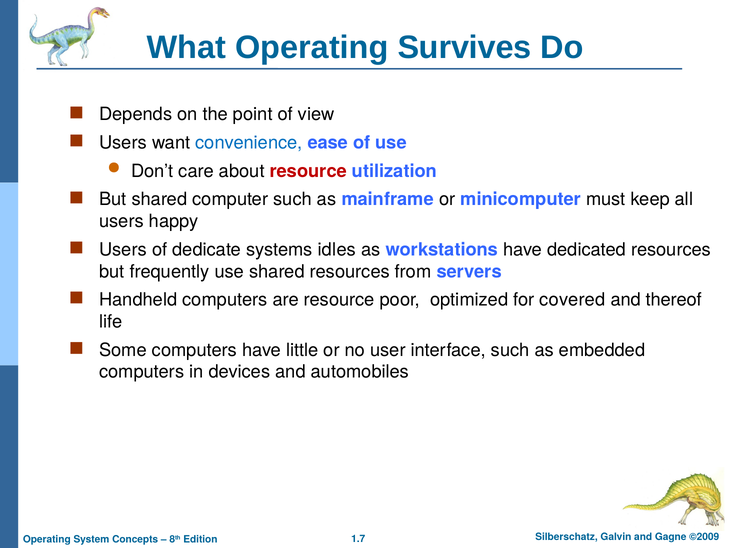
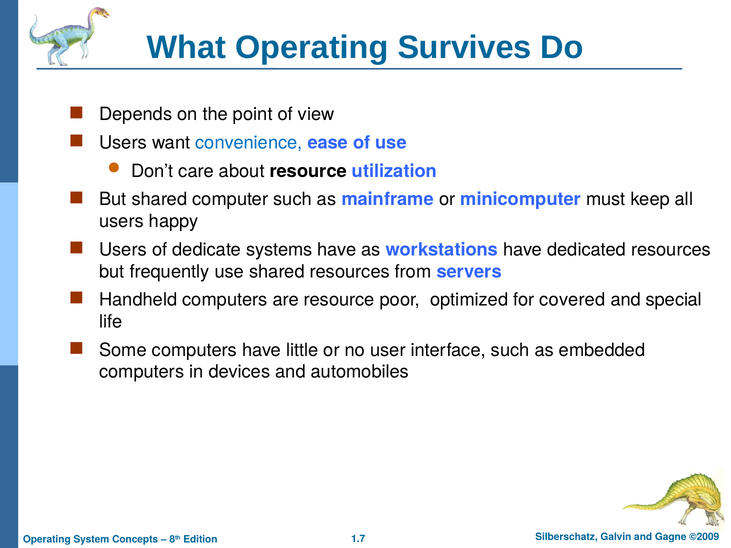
resource colour: red -> black (308, 171)
systems idles: idles -> have (337, 250)
thereof: thereof -> special (674, 300)
